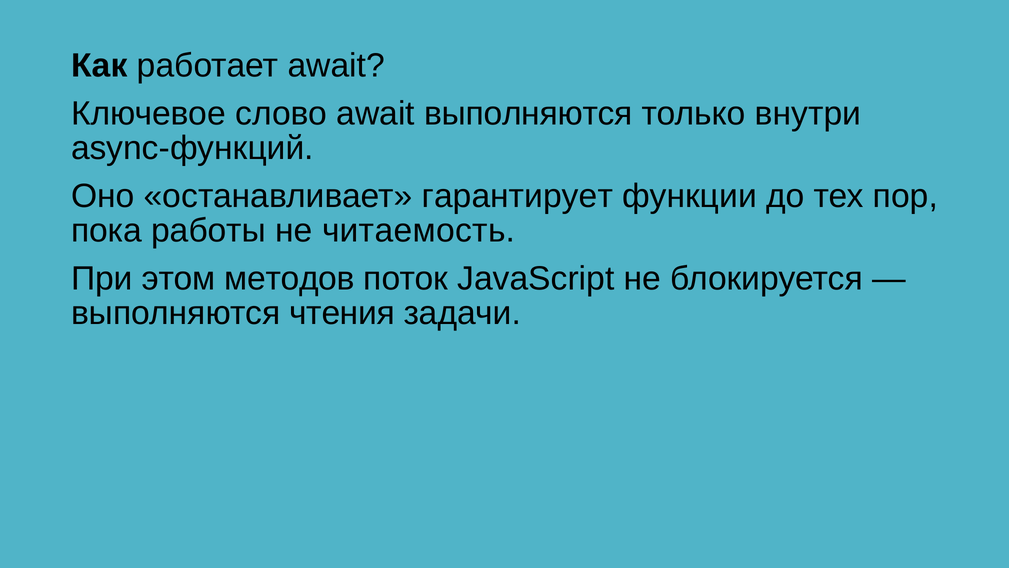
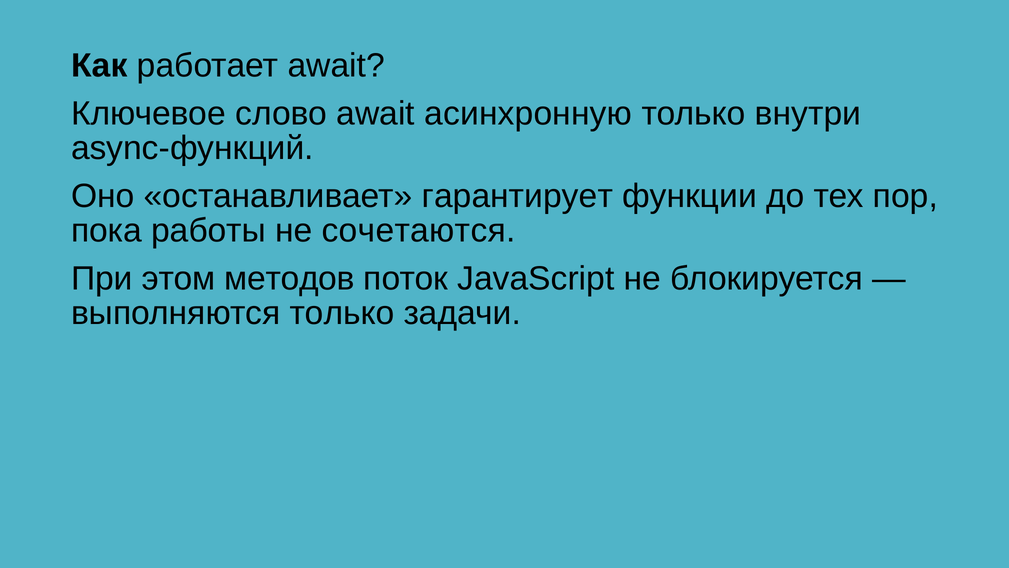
await выполняются: выполняются -> асинхронную (528, 114)
читаемость: читаемость -> сочетаются (419, 230)
выполняются чтения: чтения -> только (342, 313)
